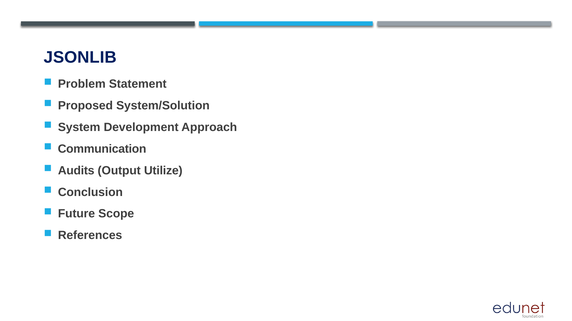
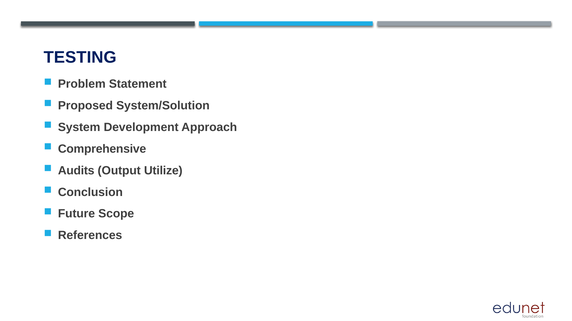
JSONLIB: JSONLIB -> TESTING (80, 58)
Communication: Communication -> Comprehensive (102, 149)
